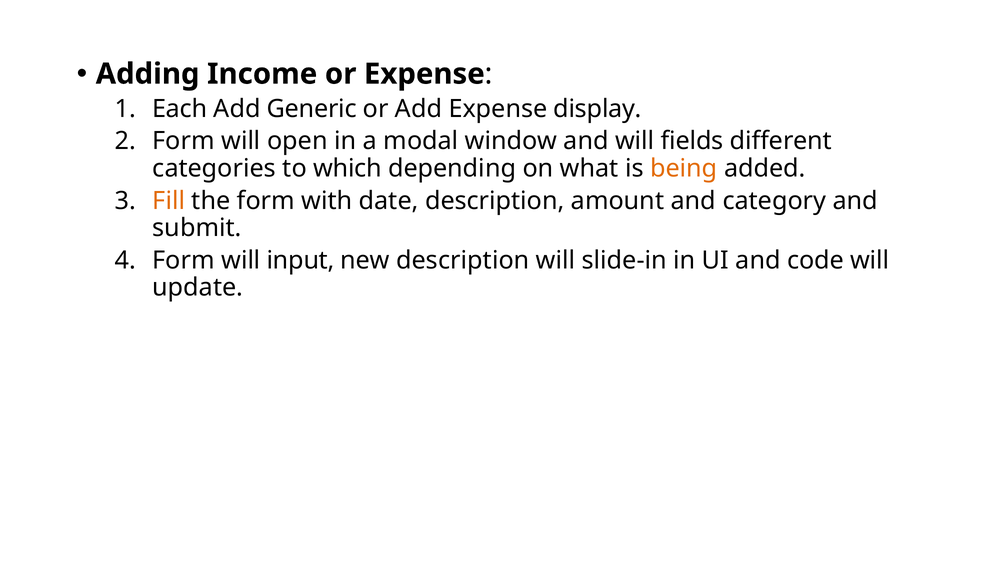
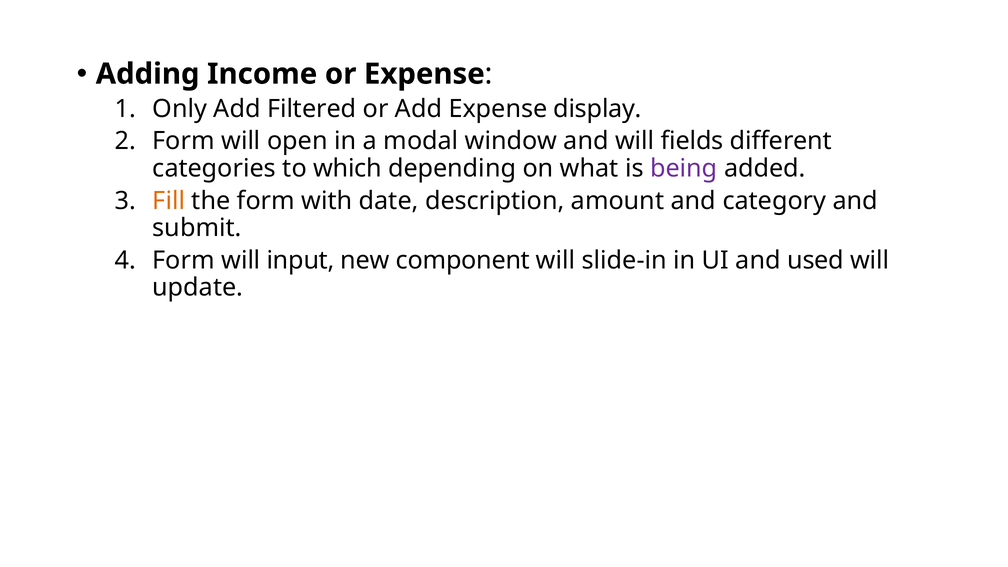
Each: Each -> Only (180, 109)
Generic: Generic -> Filtered (312, 109)
being colour: orange -> purple (684, 168)
new description: description -> component (463, 260)
code: code -> used (816, 260)
